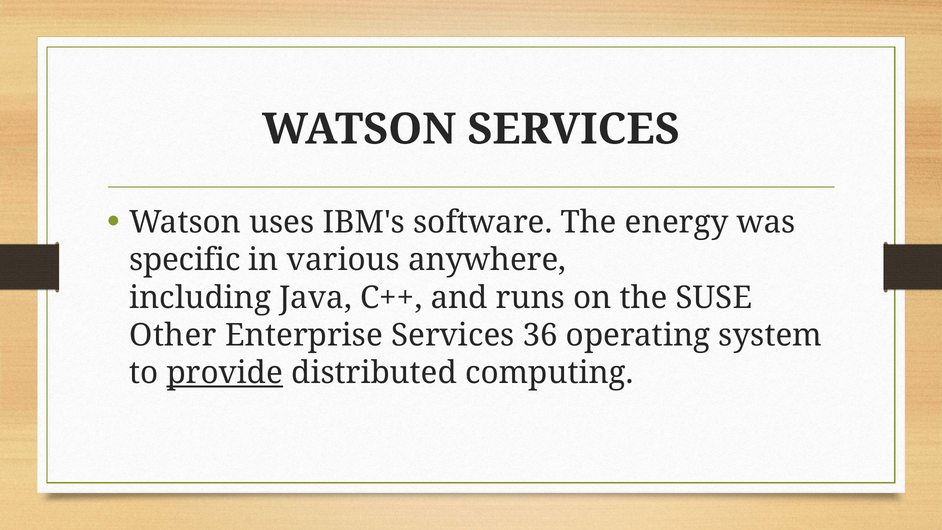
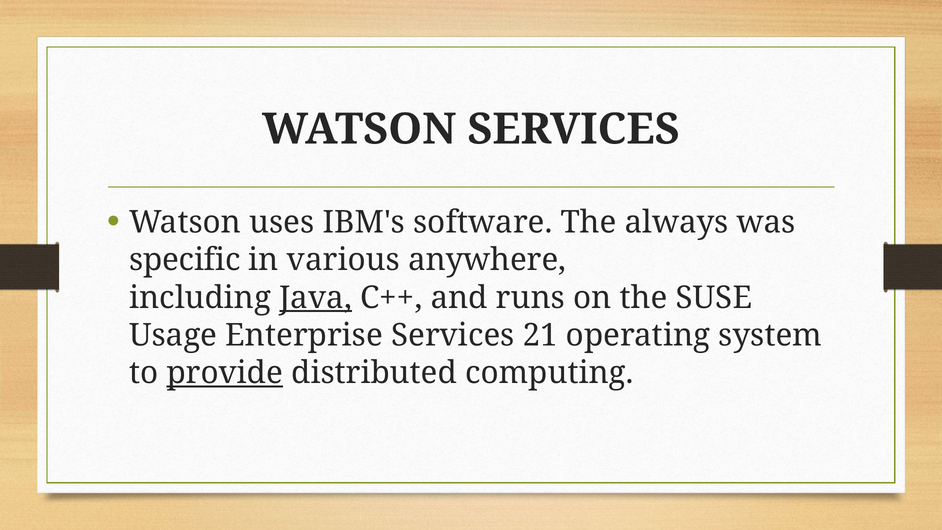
energy: energy -> always (677, 222)
Java underline: none -> present (316, 298)
Other: Other -> Usage (173, 335)
36: 36 -> 21 (540, 335)
